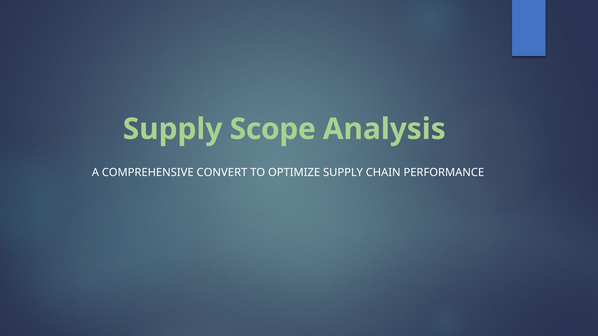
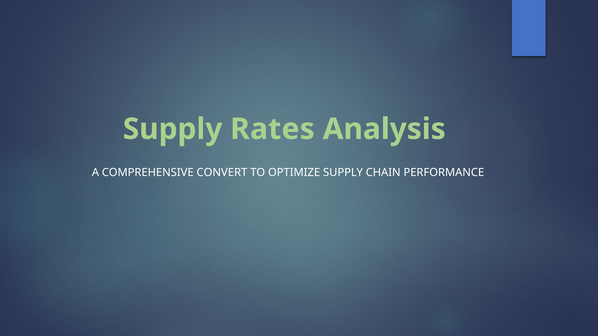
Scope: Scope -> Rates (272, 129)
